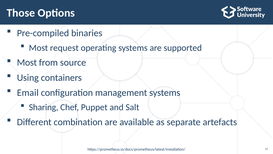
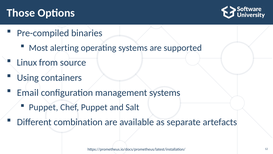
request: request -> alerting (64, 48)
Most: Most -> Linux (27, 62)
Sharing: Sharing -> Puppet (44, 107)
